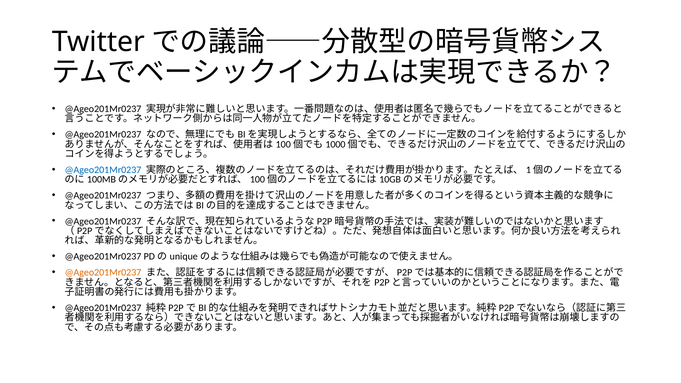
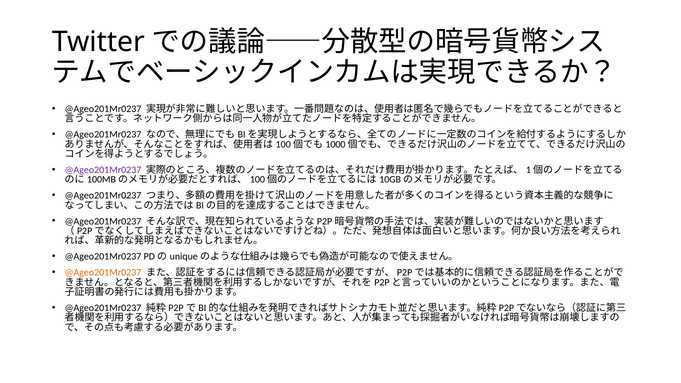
@Ageo201Mr0237 colour: blue -> purple (103, 170)
